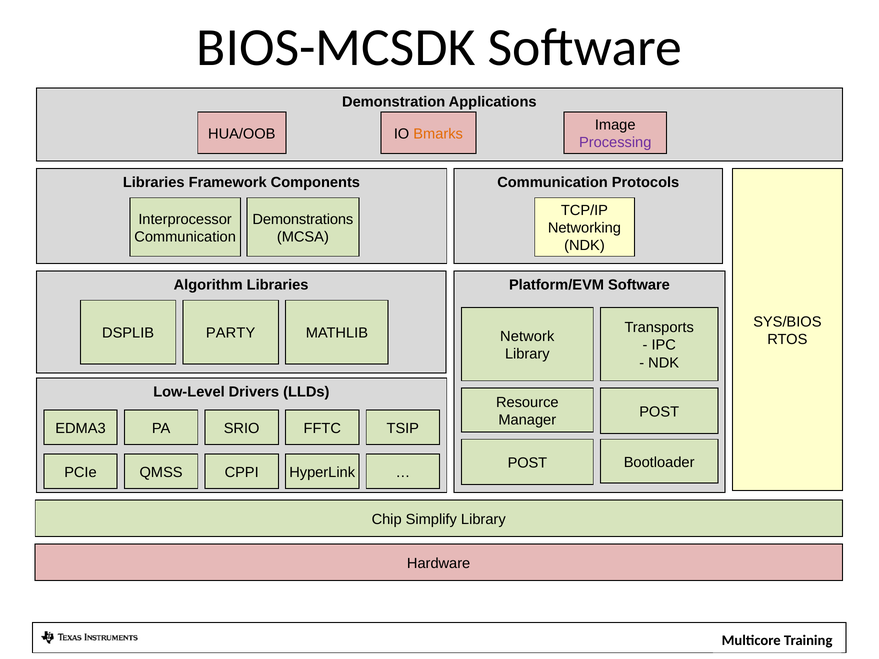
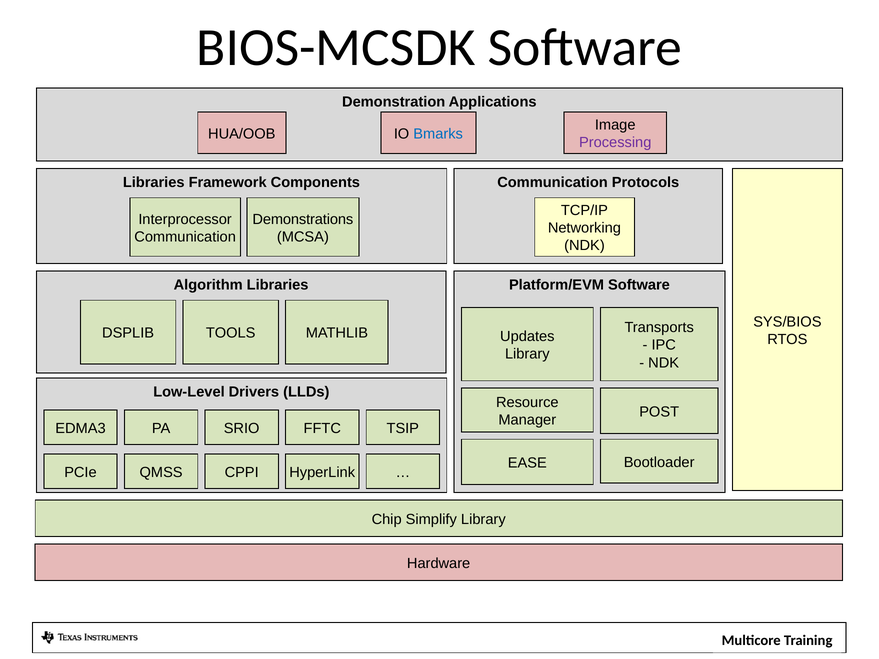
Bmarks colour: orange -> blue (438, 134)
PARTY: PARTY -> TOOLS (231, 333)
Network: Network -> Updates (527, 336)
POST: POST -> EASE (527, 463)
